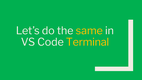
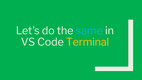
same colour: yellow -> light blue (89, 31)
